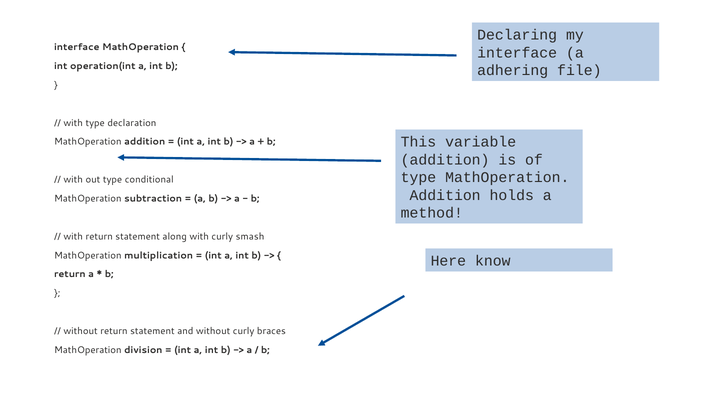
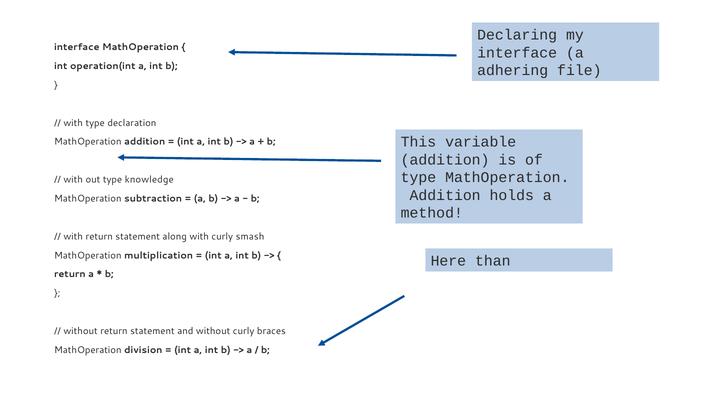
conditional: conditional -> knowledge (149, 180)
know: know -> than (493, 261)
